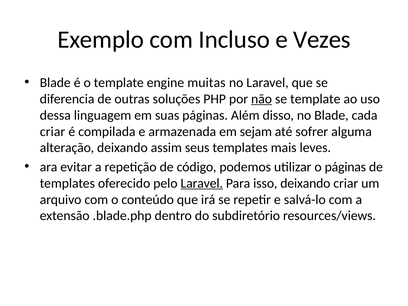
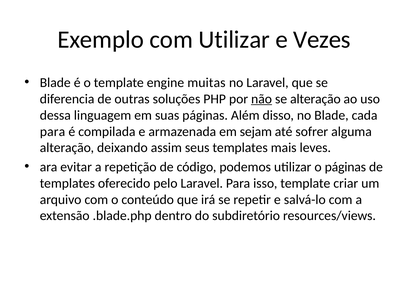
com Incluso: Incluso -> Utilizar (234, 39)
se template: template -> alteração (315, 99)
criar: criar -> para (53, 132)
Laravel underline: present -> none (202, 183)
isso deixando: deixando -> template (305, 183)
